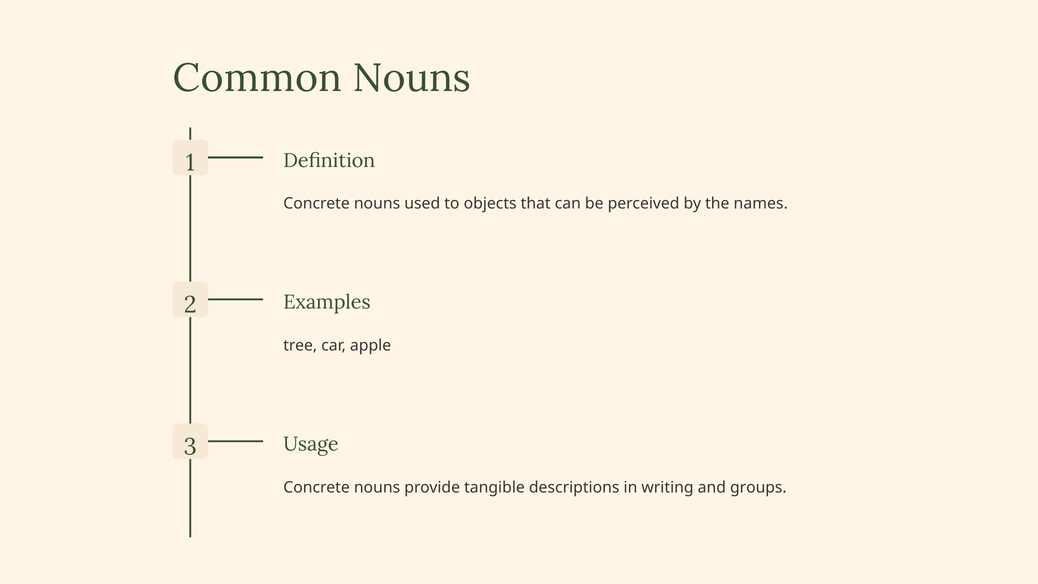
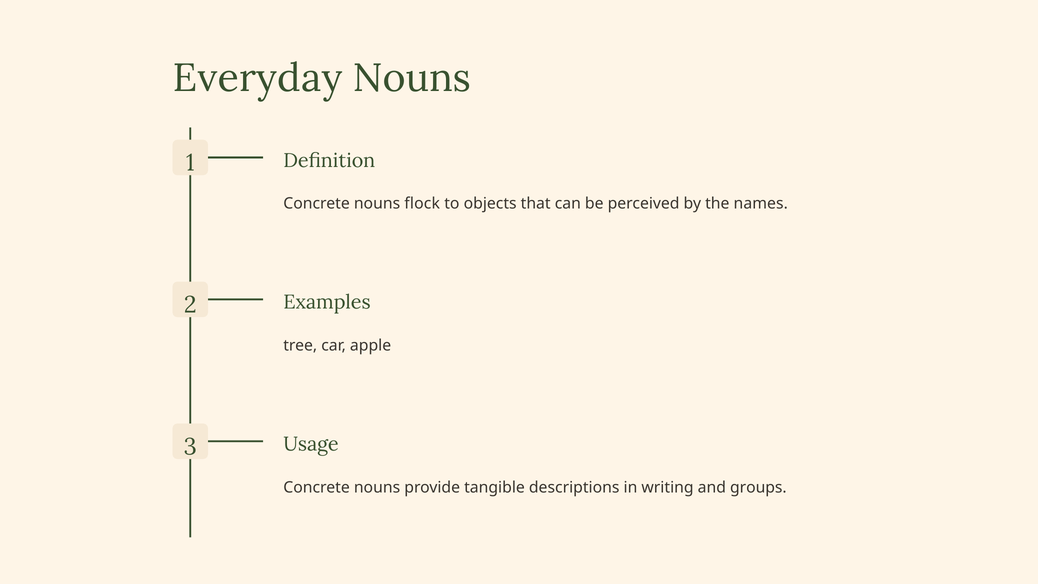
Common: Common -> Everyday (258, 78)
used: used -> flock (422, 204)
